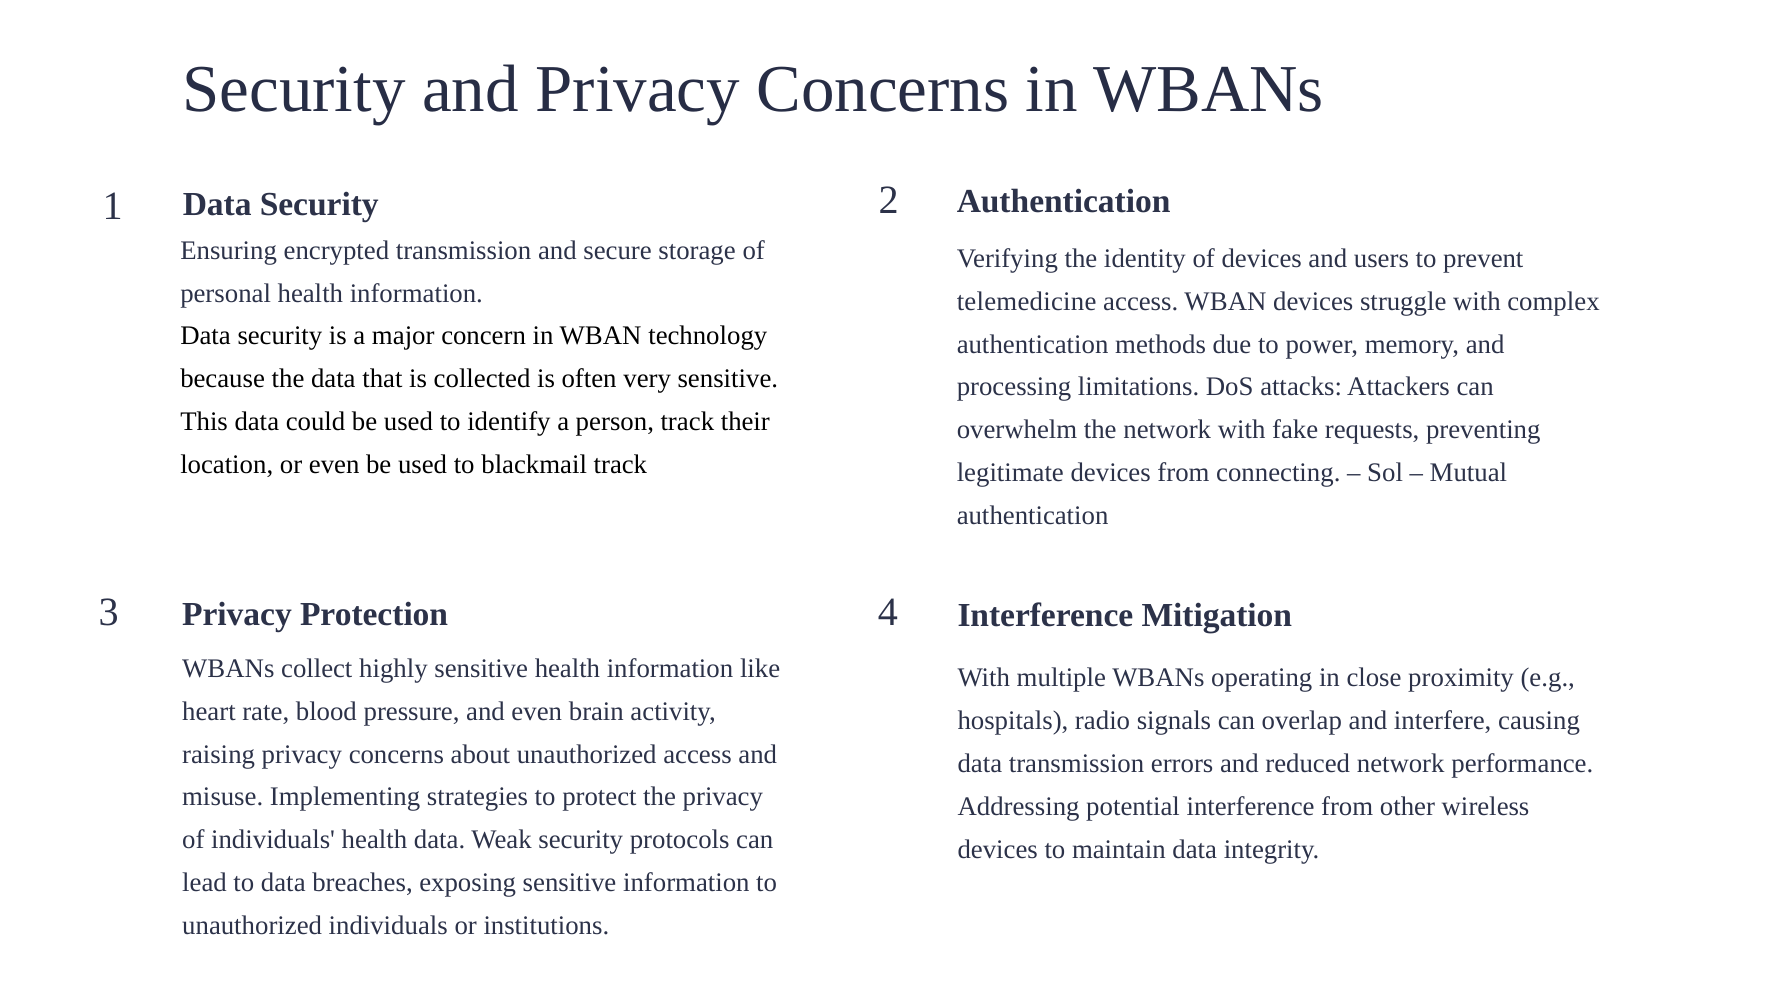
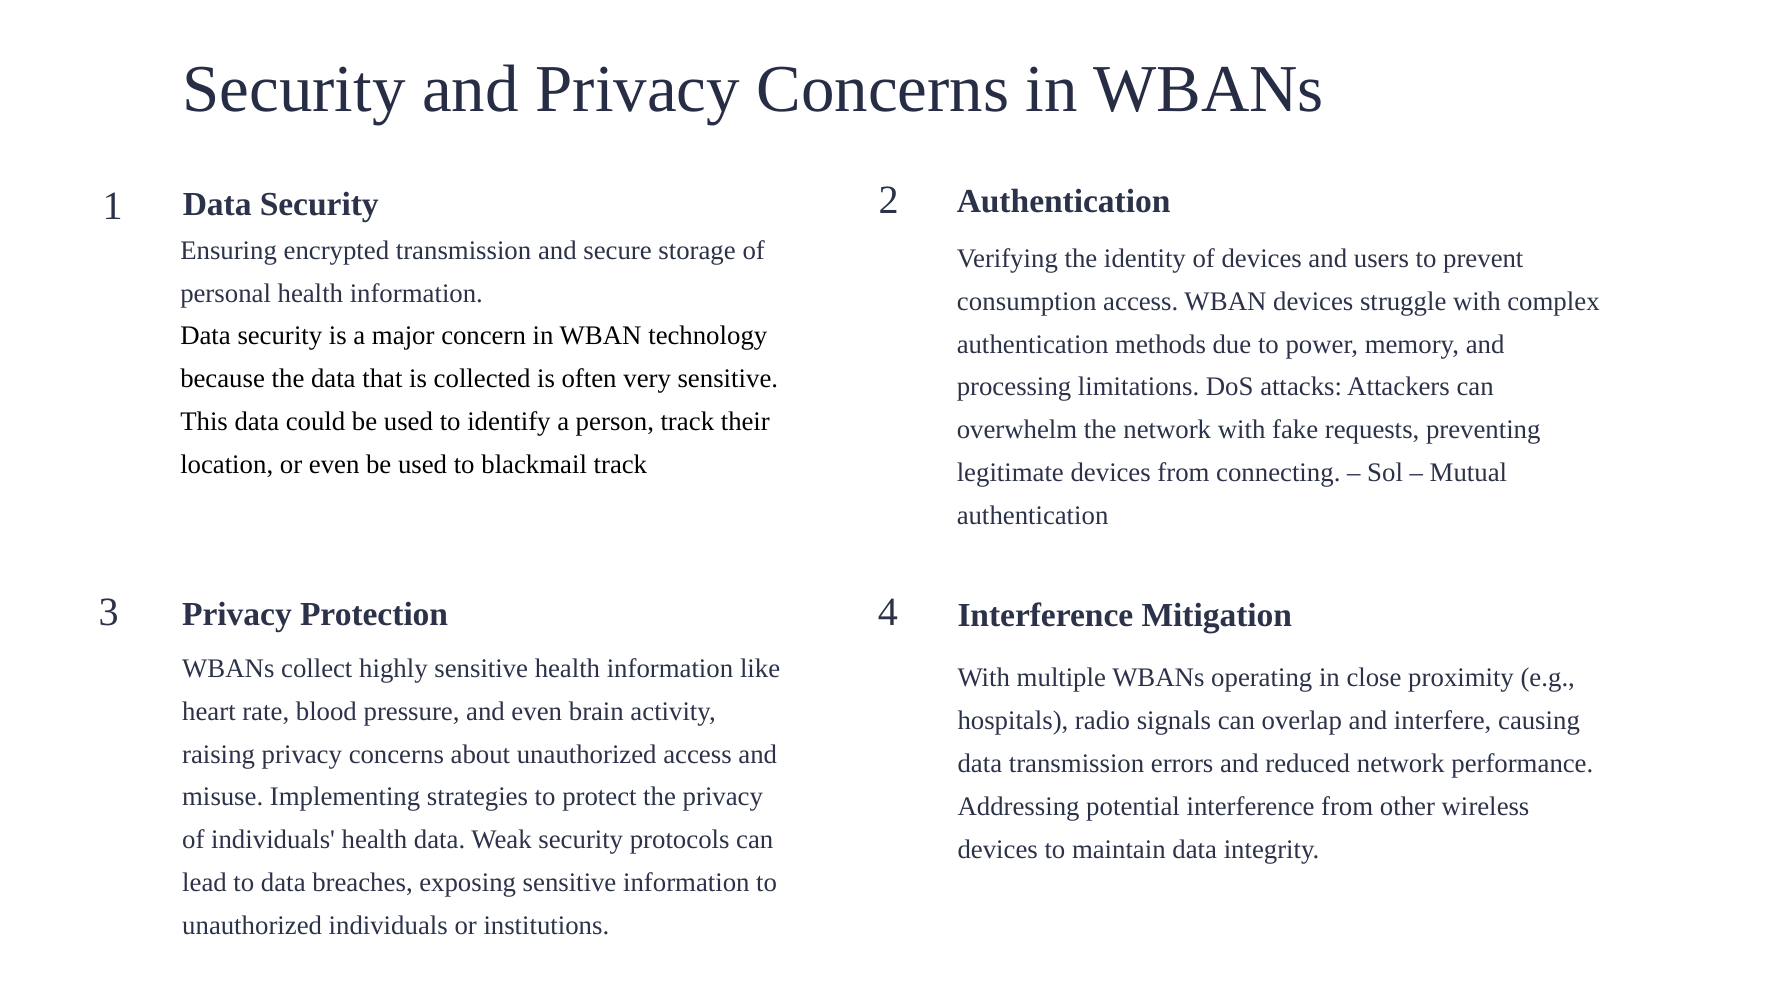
telemedicine: telemedicine -> consumption (1027, 301)
